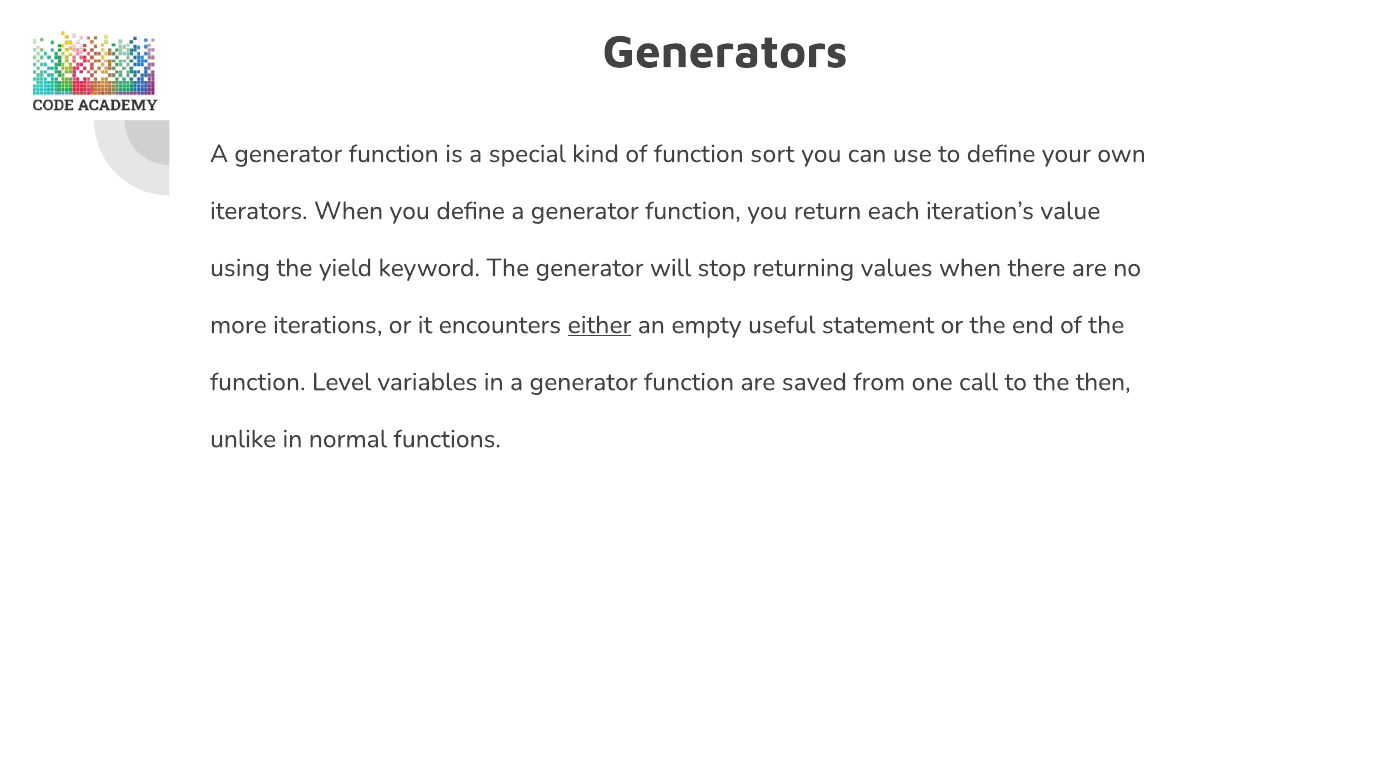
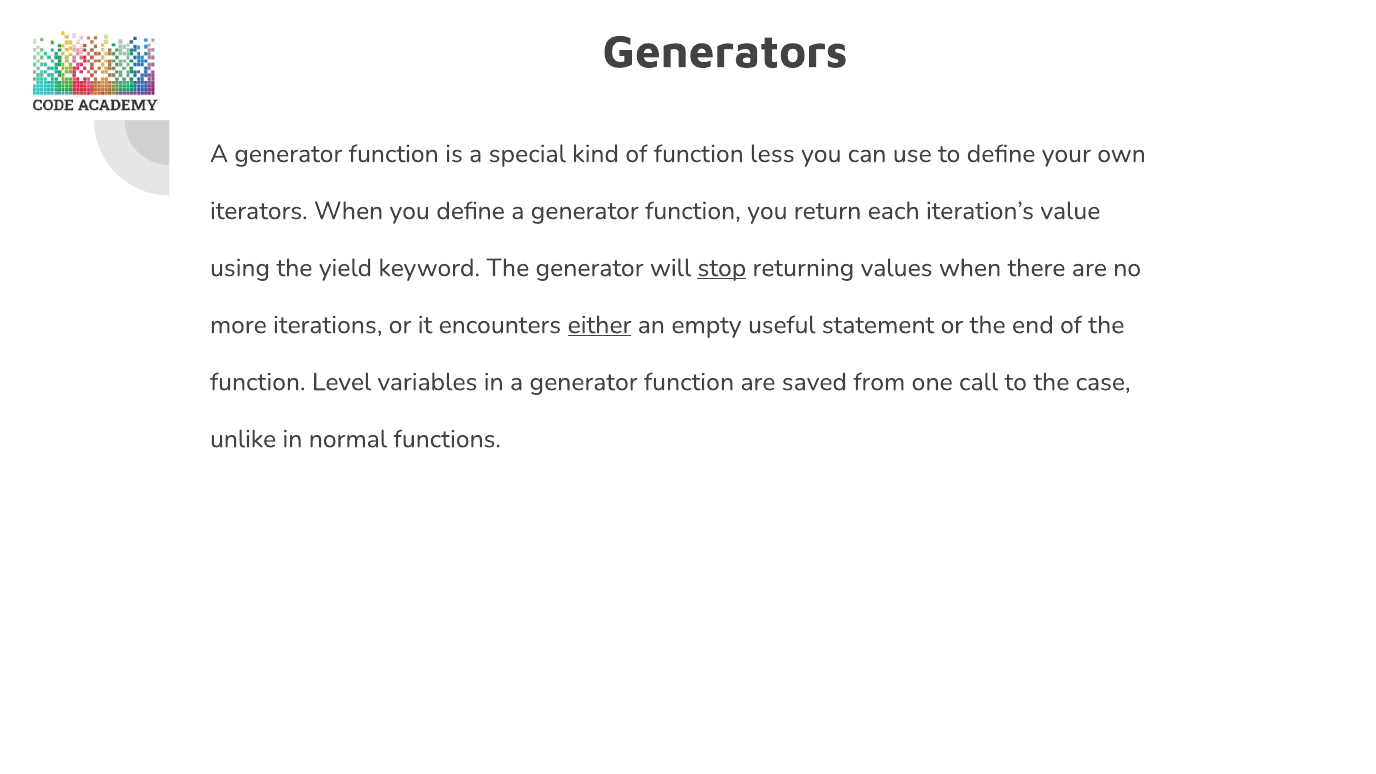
sort: sort -> less (772, 154)
stop underline: none -> present (722, 268)
then: then -> case (1103, 382)
